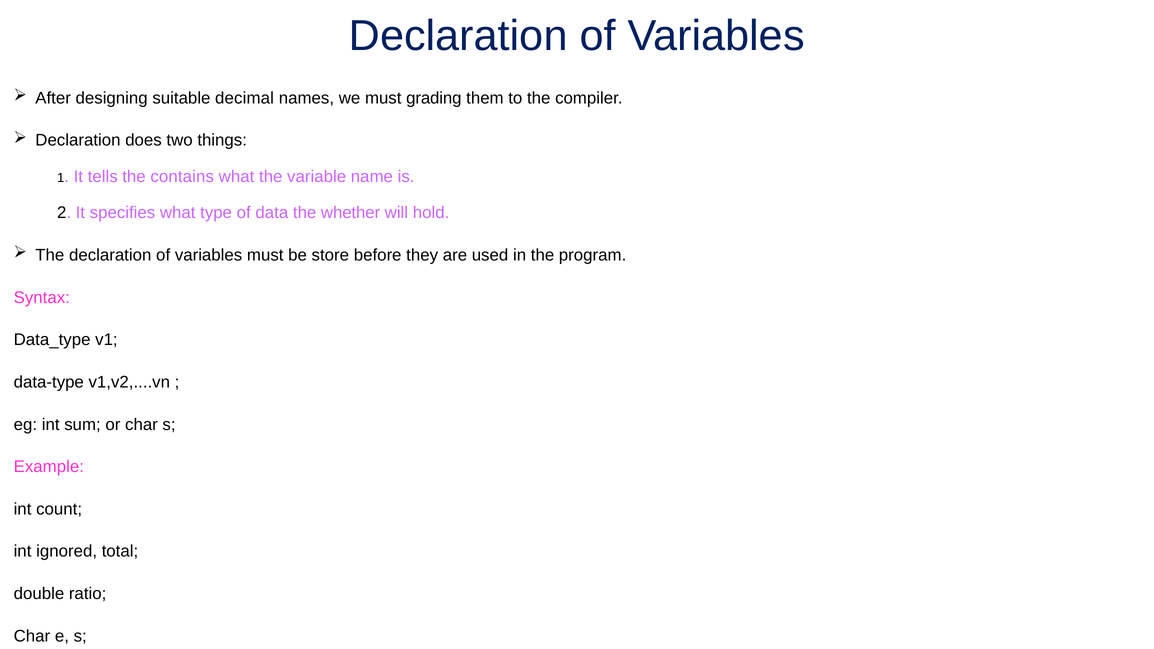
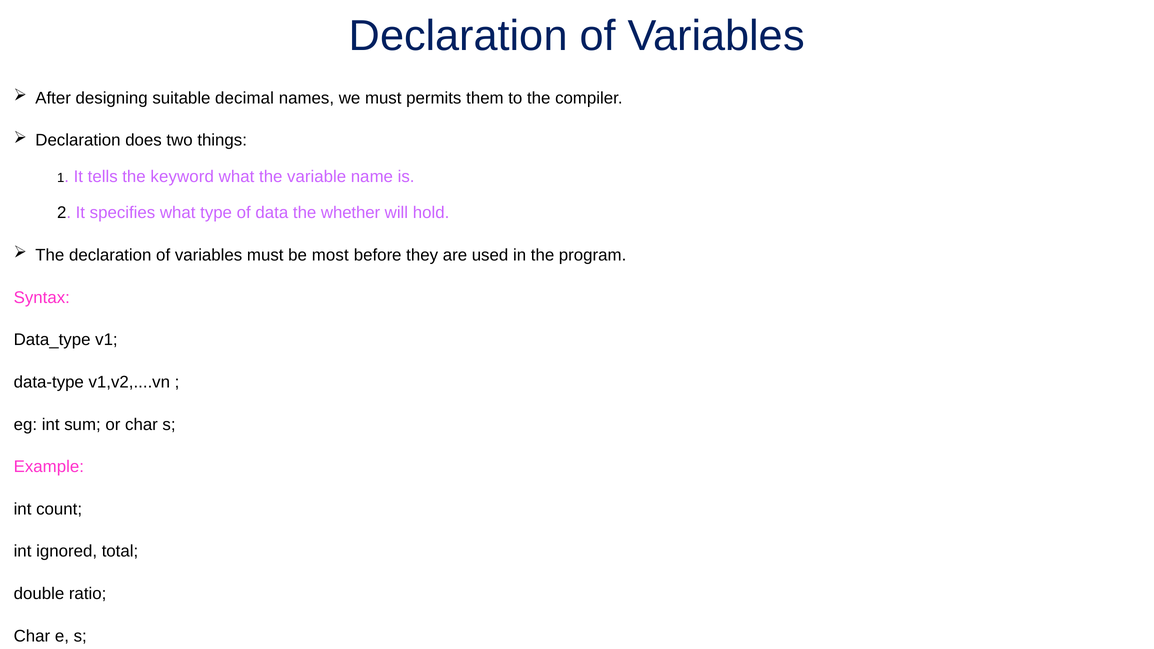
grading: grading -> permits (434, 98)
contains: contains -> keyword (182, 177)
store: store -> most (330, 255)
